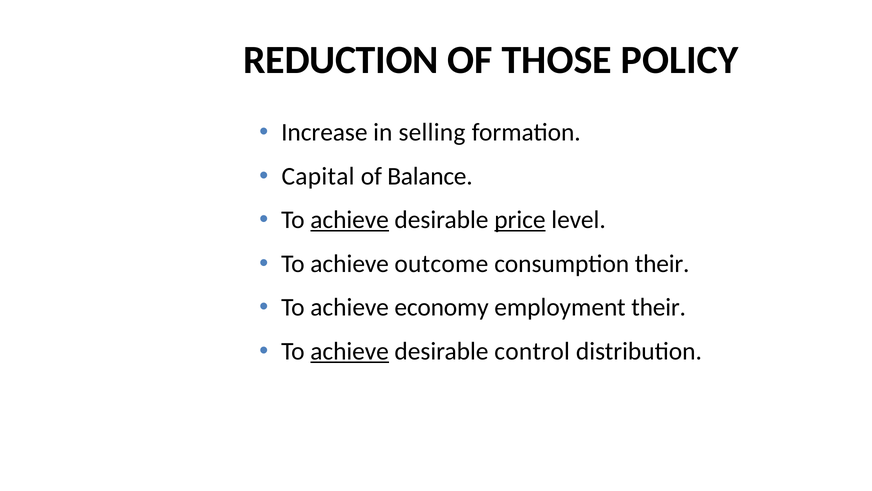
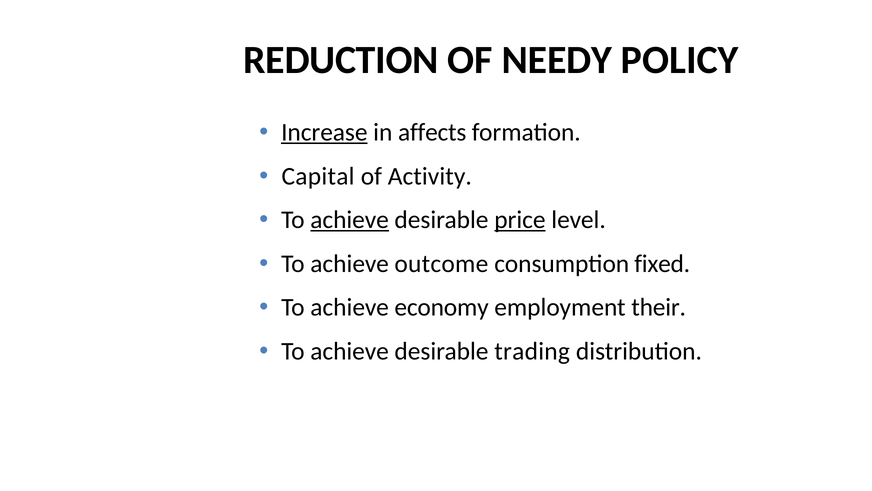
THOSE: THOSE -> NEEDY (557, 60)
Increase underline: none -> present (324, 132)
selling: selling -> affects (432, 132)
Balance: Balance -> Activity (430, 176)
consumption their: their -> fixed (662, 264)
achieve underline: present -> none (350, 351)
control: control -> trading (532, 351)
